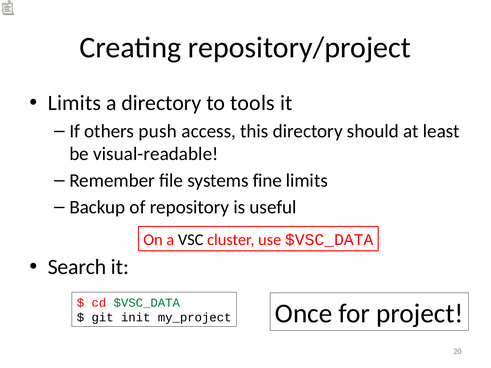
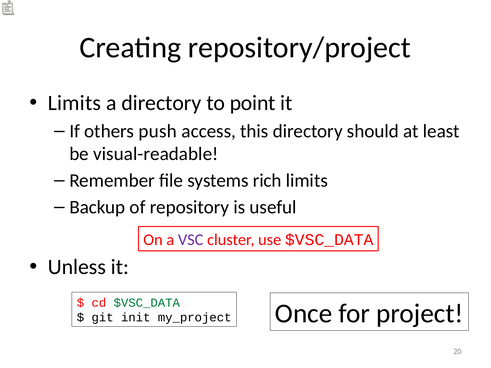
tools: tools -> point (253, 103)
fine: fine -> rich (267, 181)
VSC colour: black -> purple (191, 240)
Search: Search -> Unless (77, 267)
